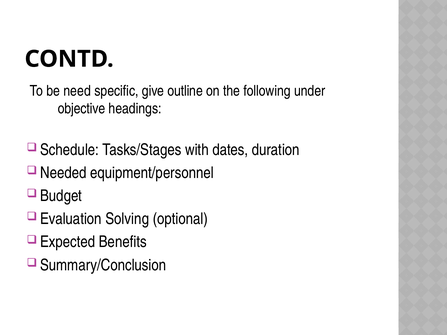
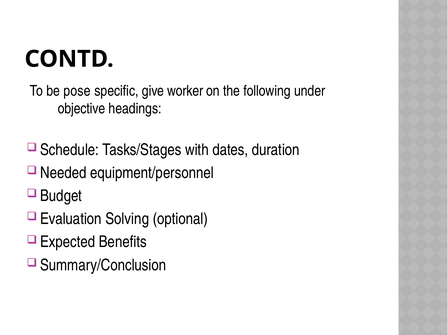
need: need -> pose (77, 91)
outline: outline -> worker (185, 91)
